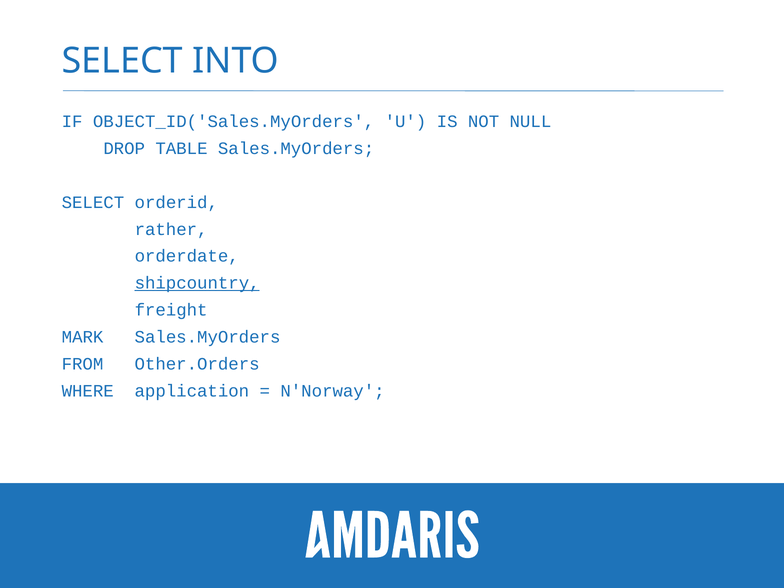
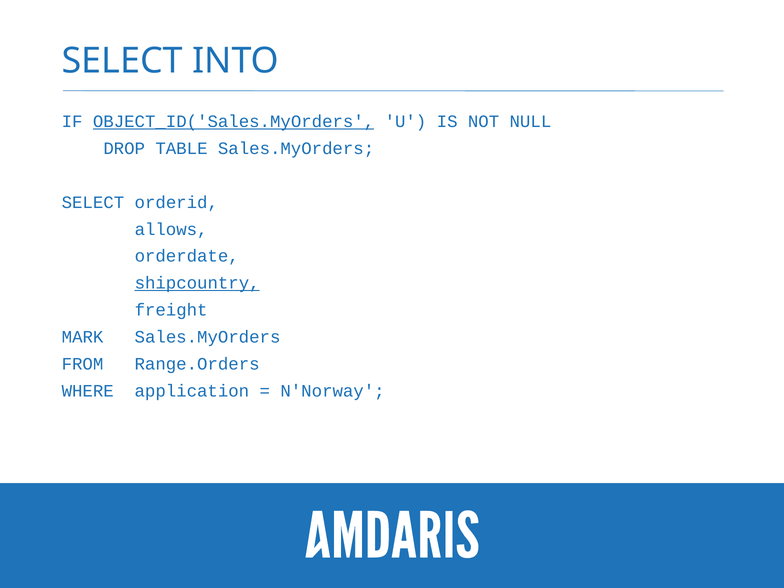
OBJECT_ID('Sales.MyOrders underline: none -> present (234, 121)
rather: rather -> allows (171, 229)
Other.Orders: Other.Orders -> Range.Orders (197, 364)
